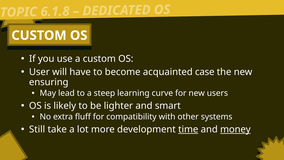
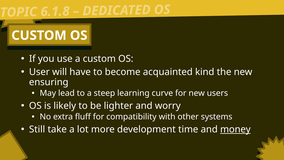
case: case -> kind (205, 72)
smart: smart -> worry (168, 106)
time underline: present -> none (188, 129)
